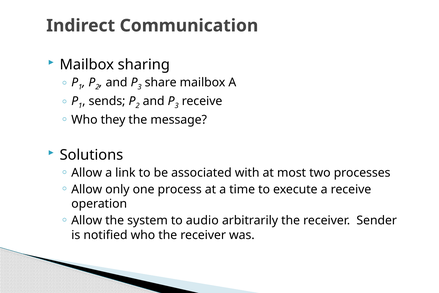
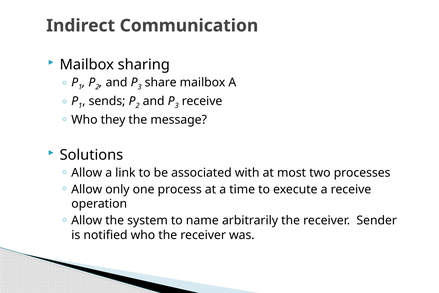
audio: audio -> name (202, 220)
